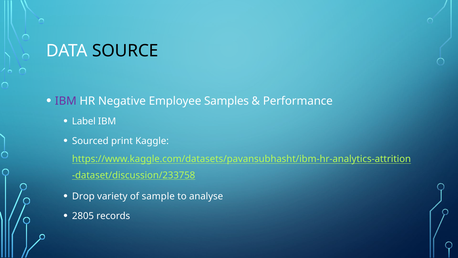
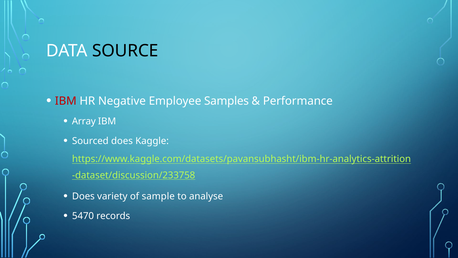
IBM colour: purple -> red (66, 101)
Label: Label -> Array (84, 121)
Sourced print: print -> does (122, 141)
Drop: Drop -> Does (83, 196)
2805: 2805 -> 5470 (83, 216)
